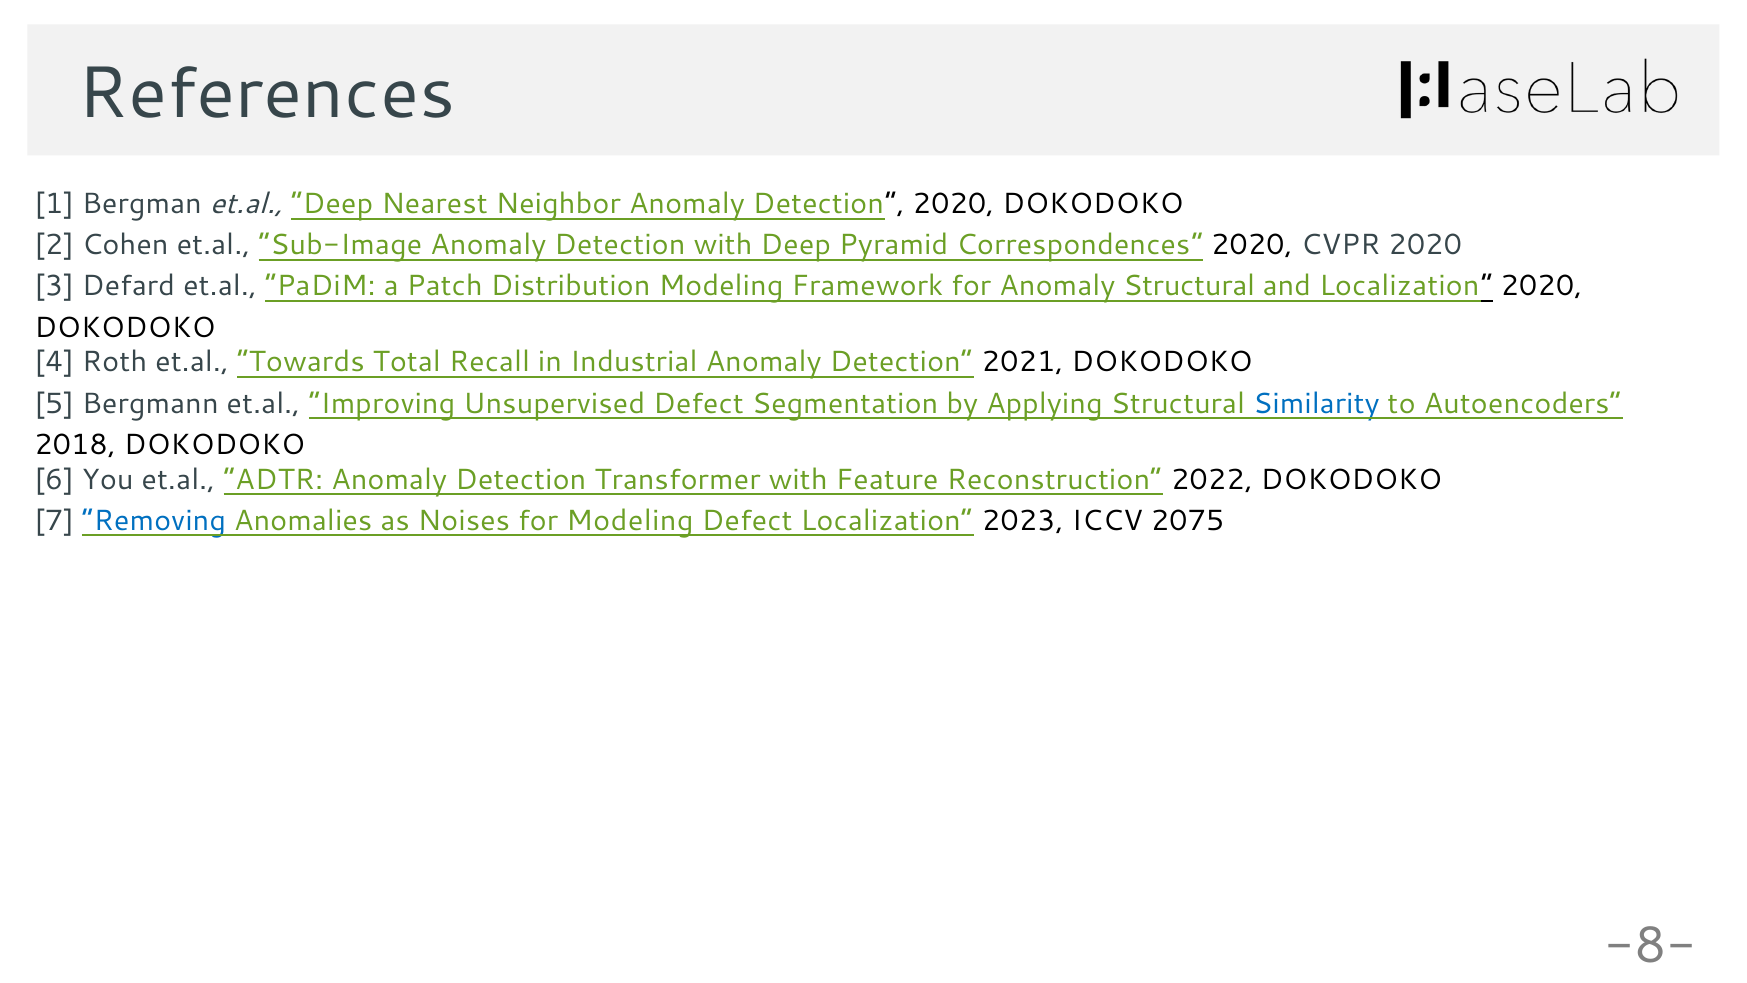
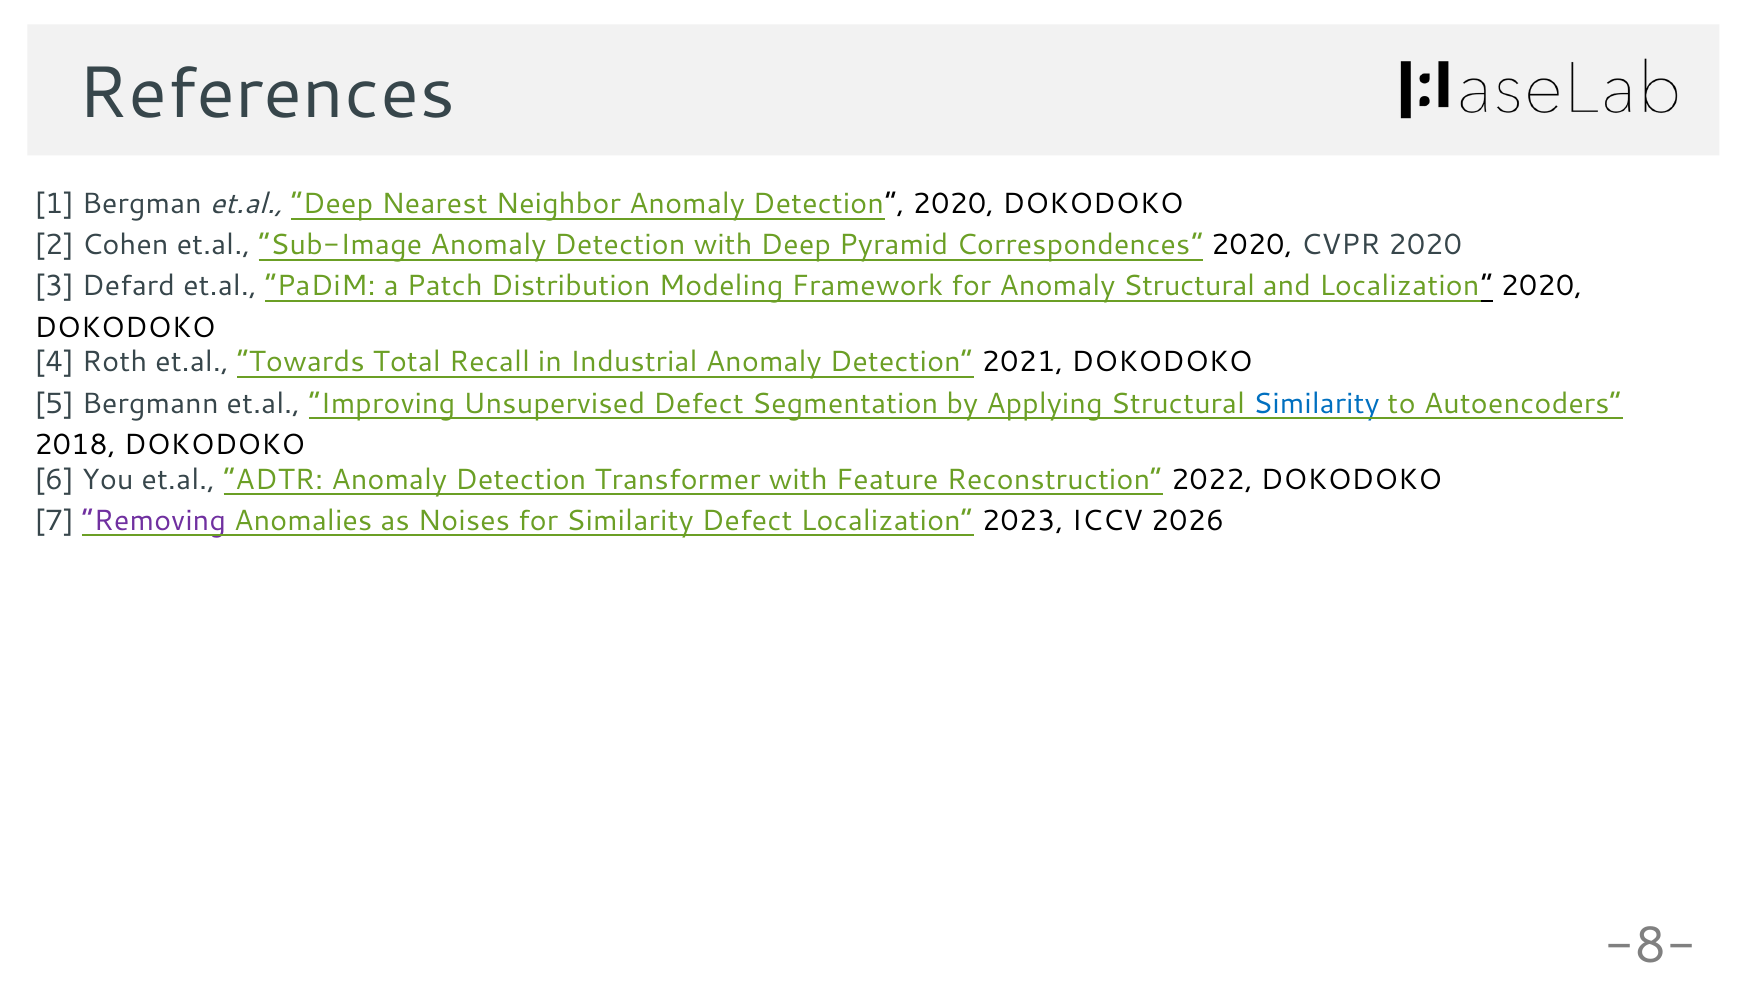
Removing colour: blue -> purple (154, 520)
for Modeling: Modeling -> Similarity (630, 520)
2075: 2075 -> 2026 (1188, 520)
